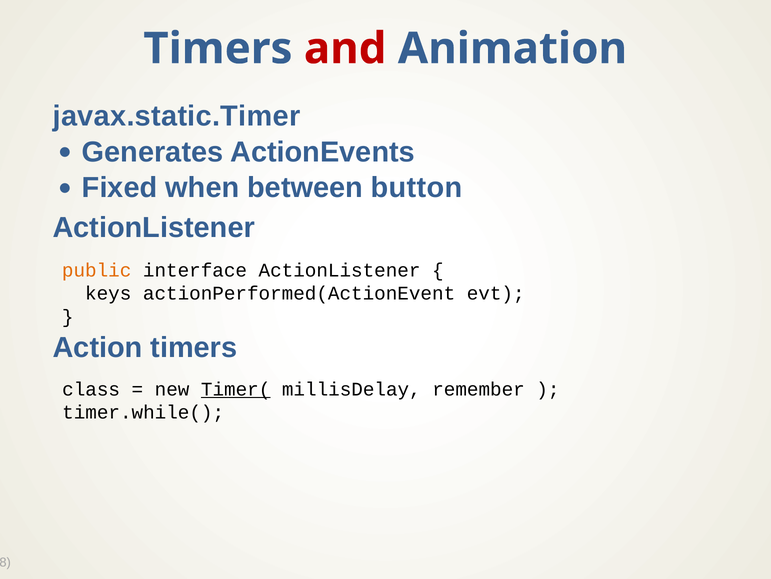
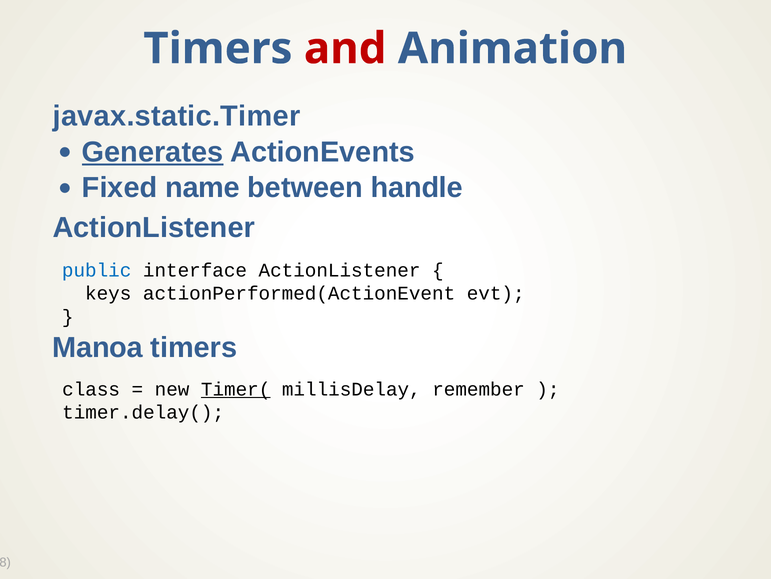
Generates underline: none -> present (153, 152)
when: when -> name (203, 187)
button: button -> handle (417, 187)
public colour: orange -> blue (97, 270)
Action: Action -> Manoa (98, 347)
timer.while(: timer.while( -> timer.delay( (143, 412)
